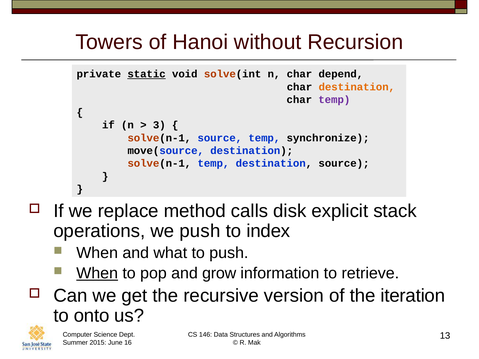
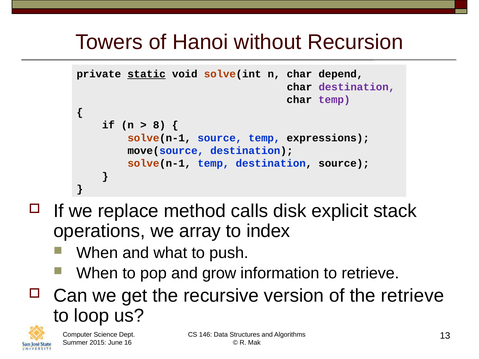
destination colour: orange -> purple (357, 87)
3: 3 -> 8 (159, 125)
synchronize: synchronize -> expressions (328, 138)
we push: push -> array (200, 231)
When underline: present -> none (97, 274)
the iteration: iteration -> retrieve (413, 296)
onto: onto -> loop (92, 316)
